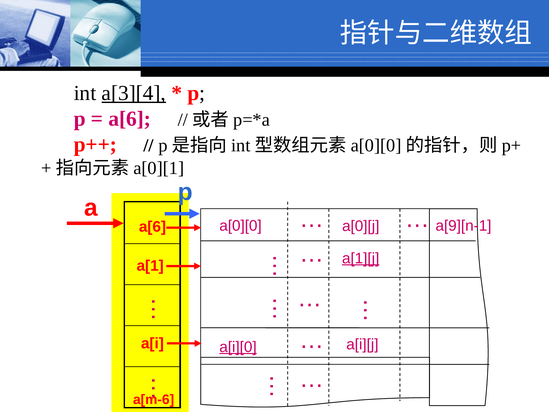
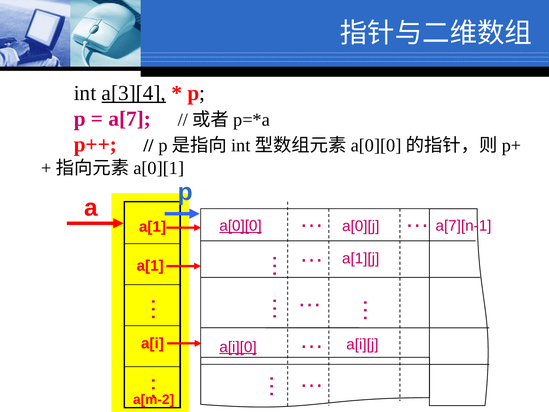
a[6: a[6 -> a[7 (130, 119)
a[0][0 underline: none -> present (241, 226)
a[9][n-1: a[9][n-1 -> a[7][n-1 (463, 226)
a[6: a[6 -> a[1 (152, 227)
a[1][j underline: present -> none (361, 258)
a[m-6: a[m-6 -> a[m-2 (154, 399)
